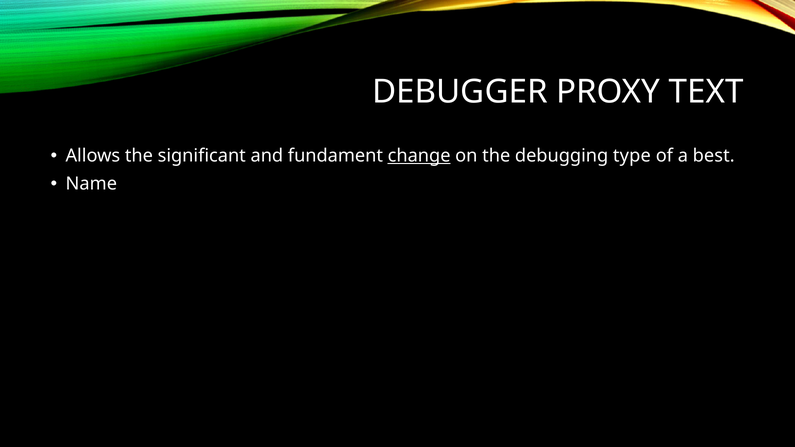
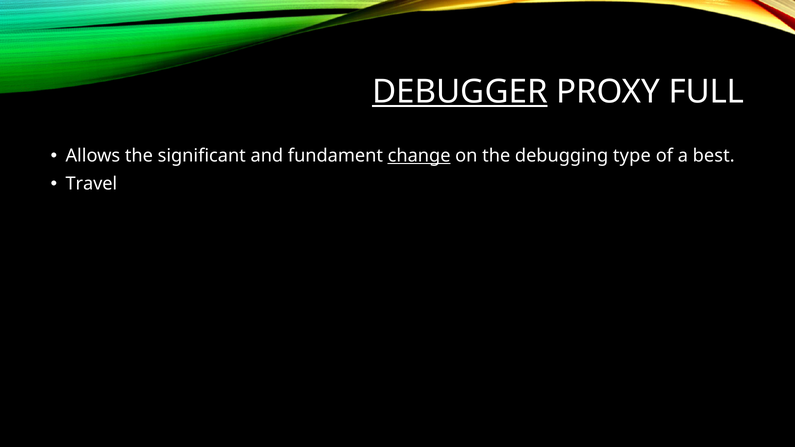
DEBUGGER underline: none -> present (460, 92)
TEXT: TEXT -> FULL (706, 92)
Name: Name -> Travel (91, 184)
